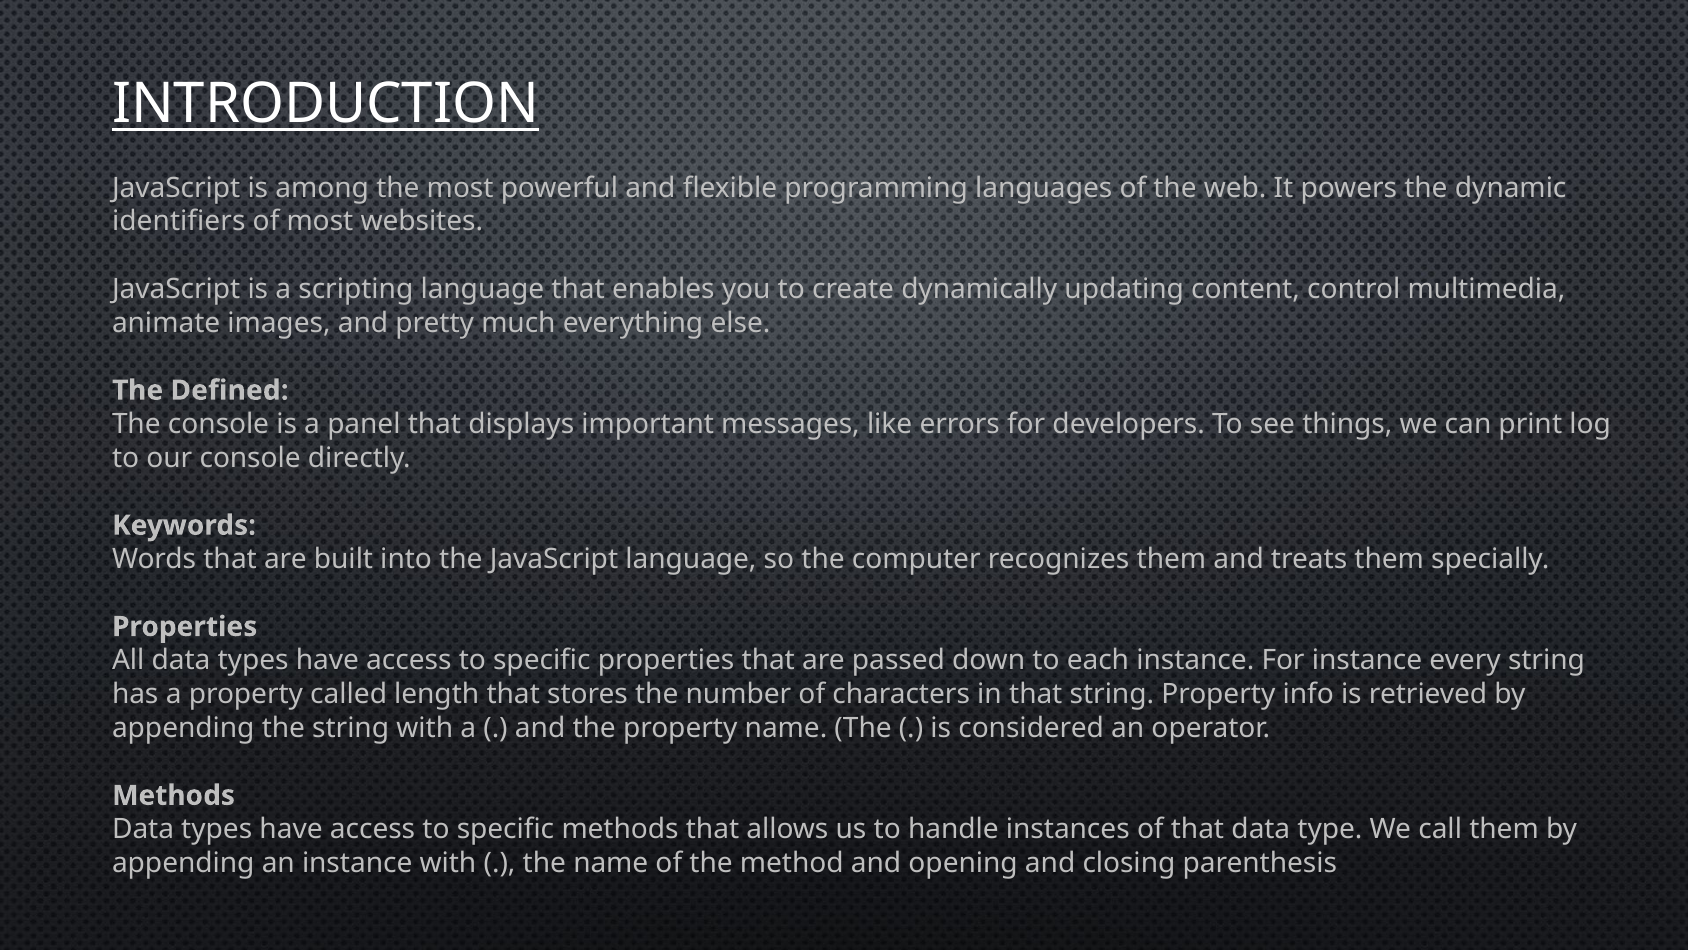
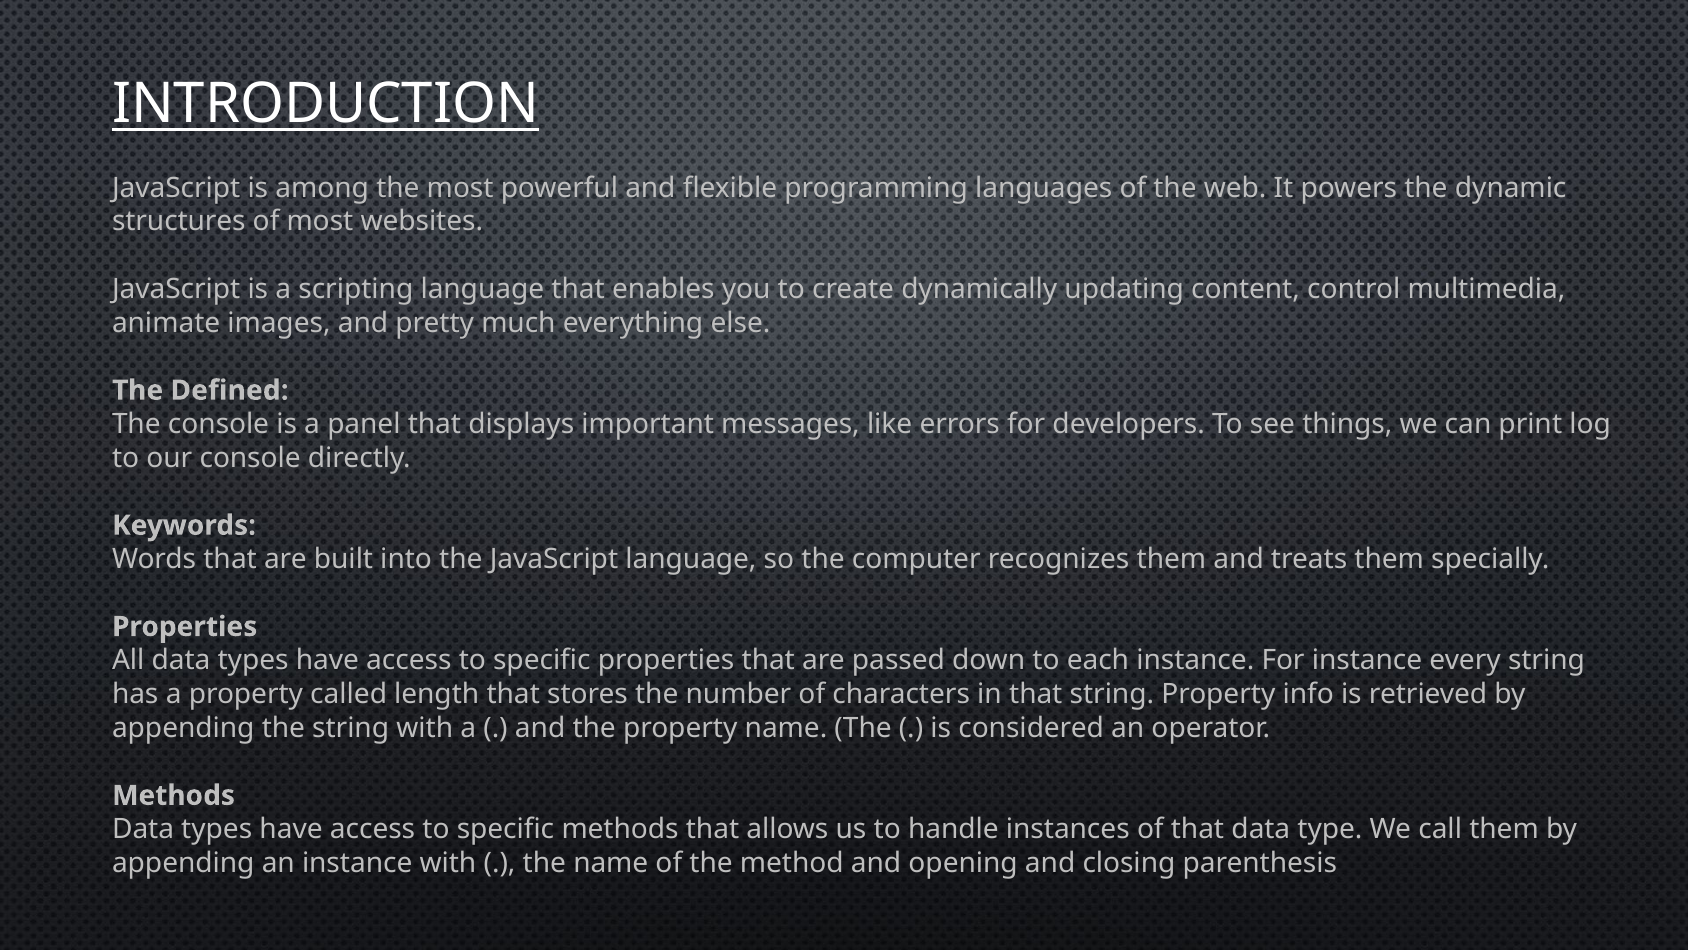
identifiers: identifiers -> structures (179, 221)
